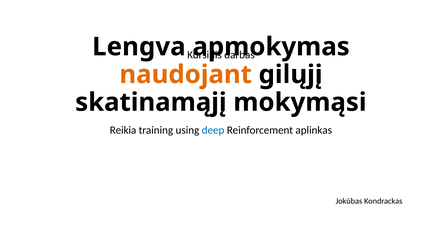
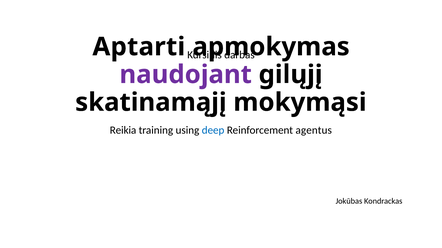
Lengva: Lengva -> Aptarti (139, 47)
naudojant colour: orange -> purple (186, 75)
aplinkas: aplinkas -> agentus (314, 131)
